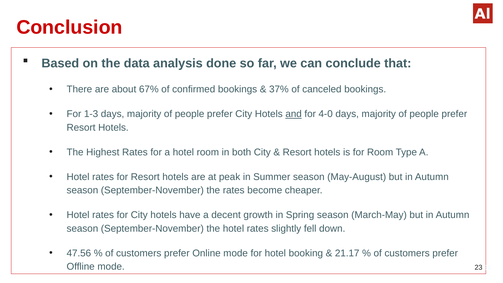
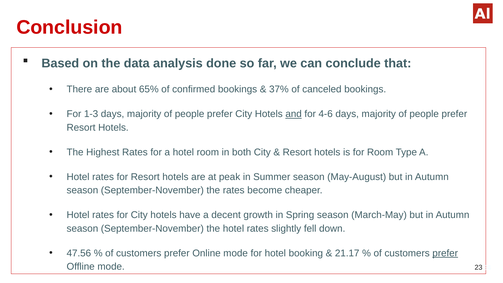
67%: 67% -> 65% (149, 89)
4-0: 4-0 -> 4-6 (326, 114)
prefer underline: none -> present (445, 253)
